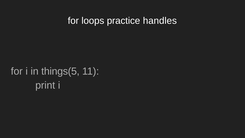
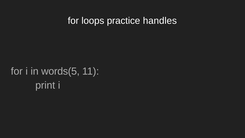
things(5: things(5 -> words(5 (60, 71)
